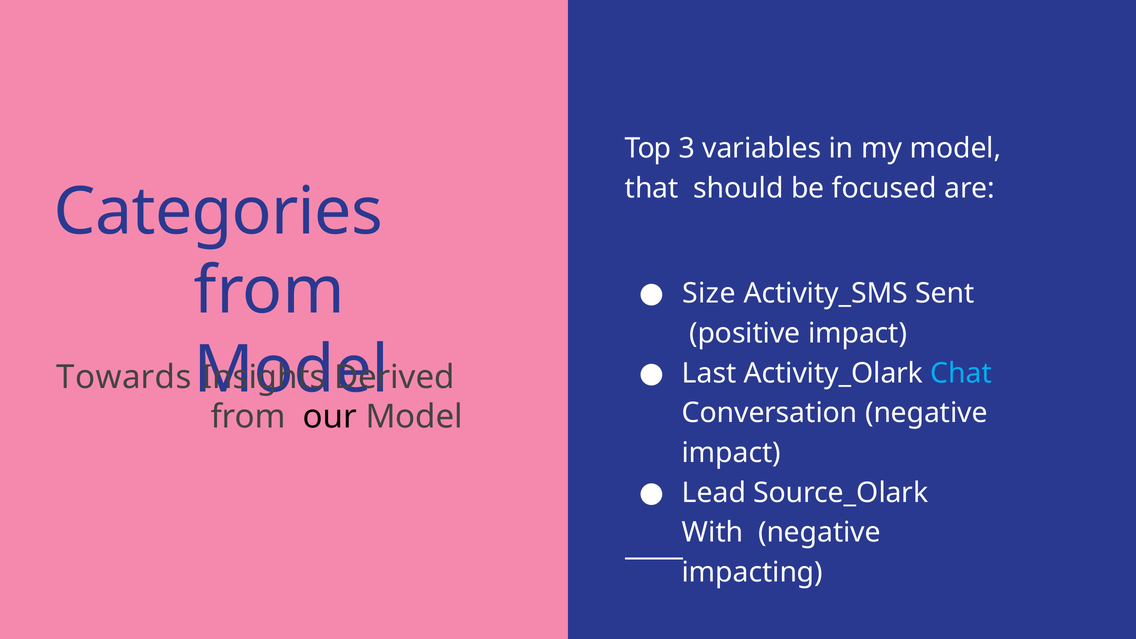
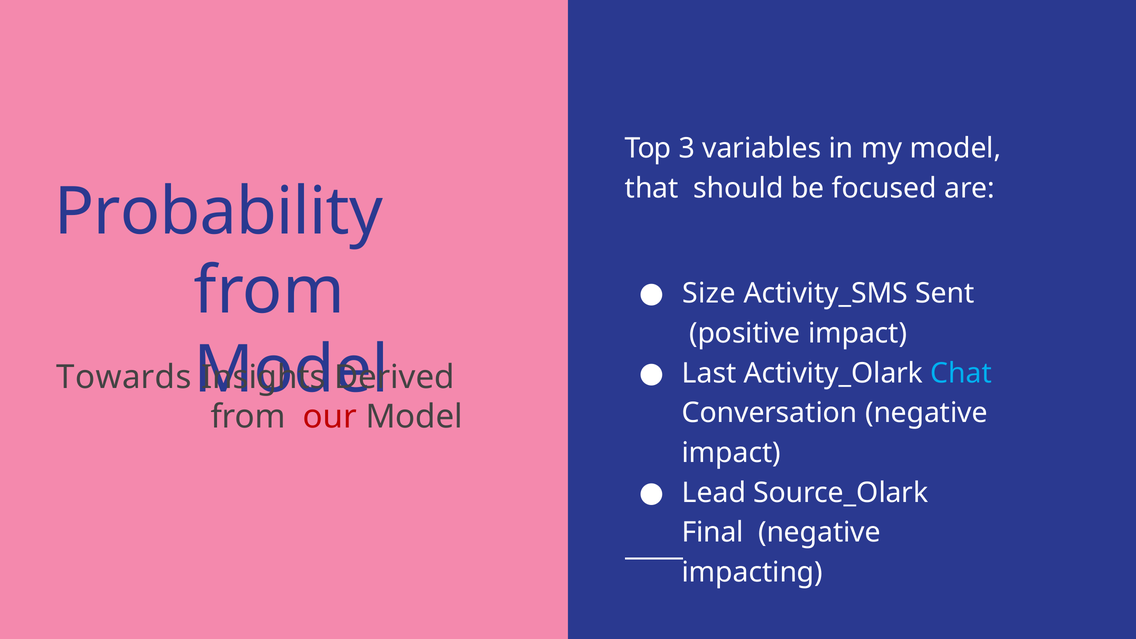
Categories: Categories -> Probability (218, 212)
our colour: black -> red (330, 417)
With: With -> Final (713, 533)
